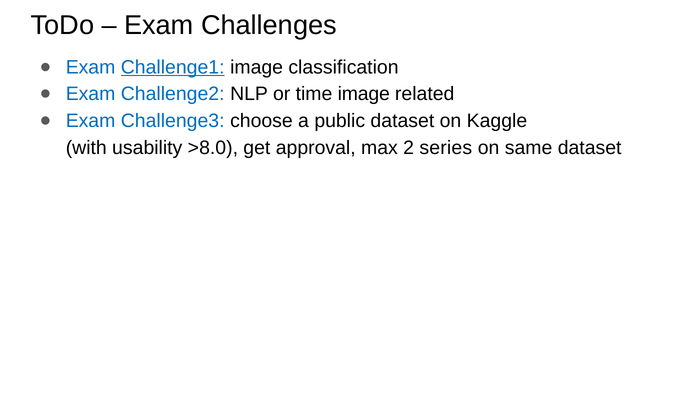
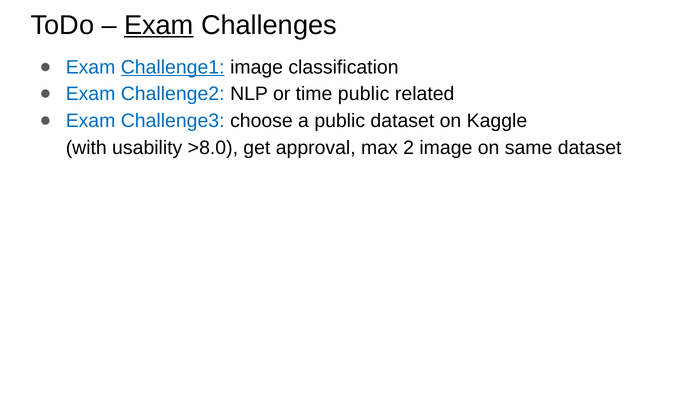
Exam underline: none -> present (159, 25)
time image: image -> public (364, 94)
2 series: series -> image (446, 148)
